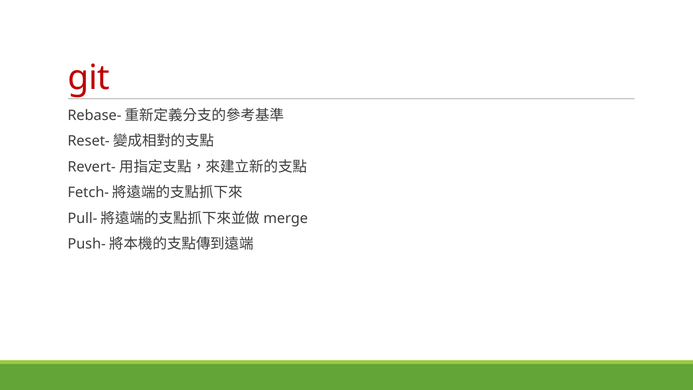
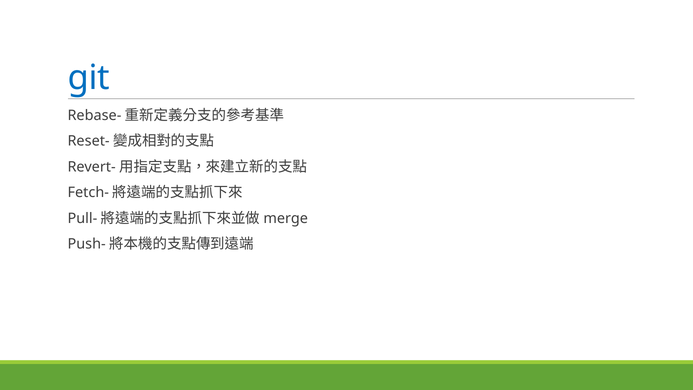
git colour: red -> blue (89, 78)
